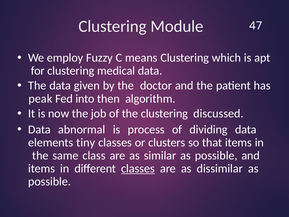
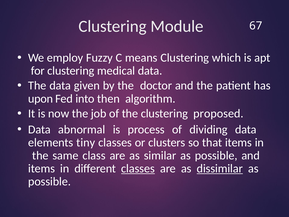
47: 47 -> 67 (256, 26)
peak: peak -> upon (40, 99)
discussed: discussed -> proposed (218, 113)
dissimilar underline: none -> present (220, 168)
